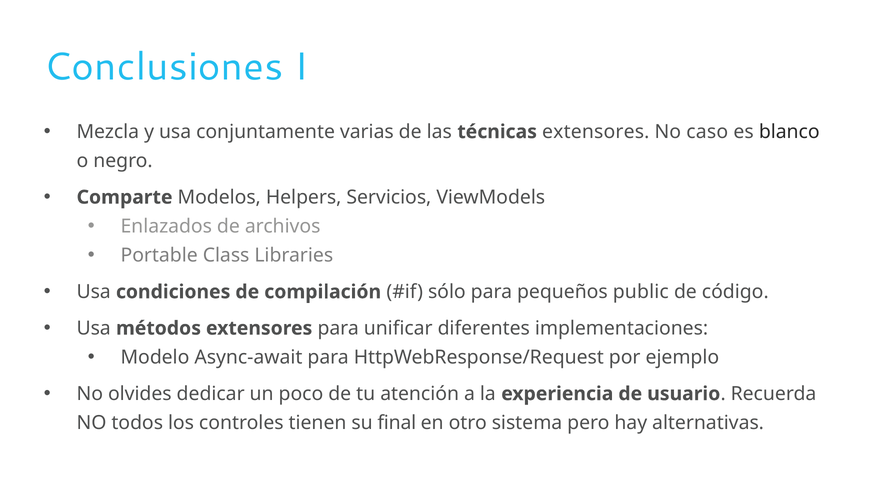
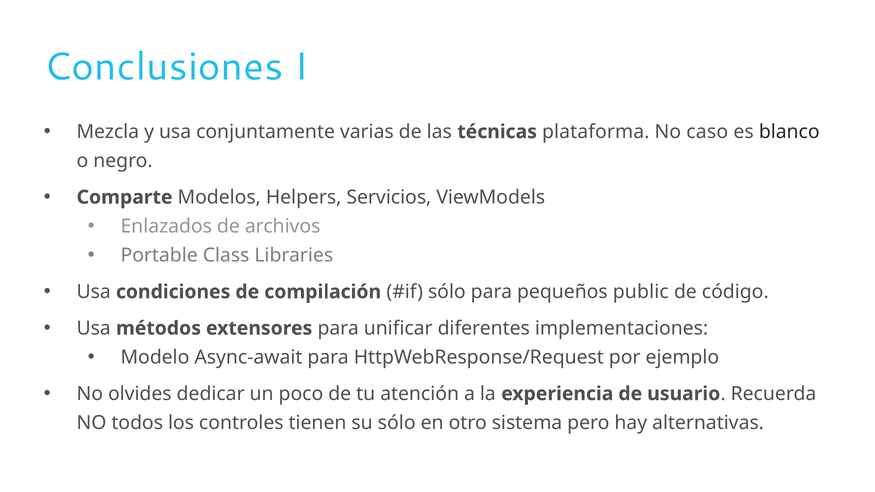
técnicas extensores: extensores -> plataforma (596, 132)
su final: final -> sólo (397, 423)
